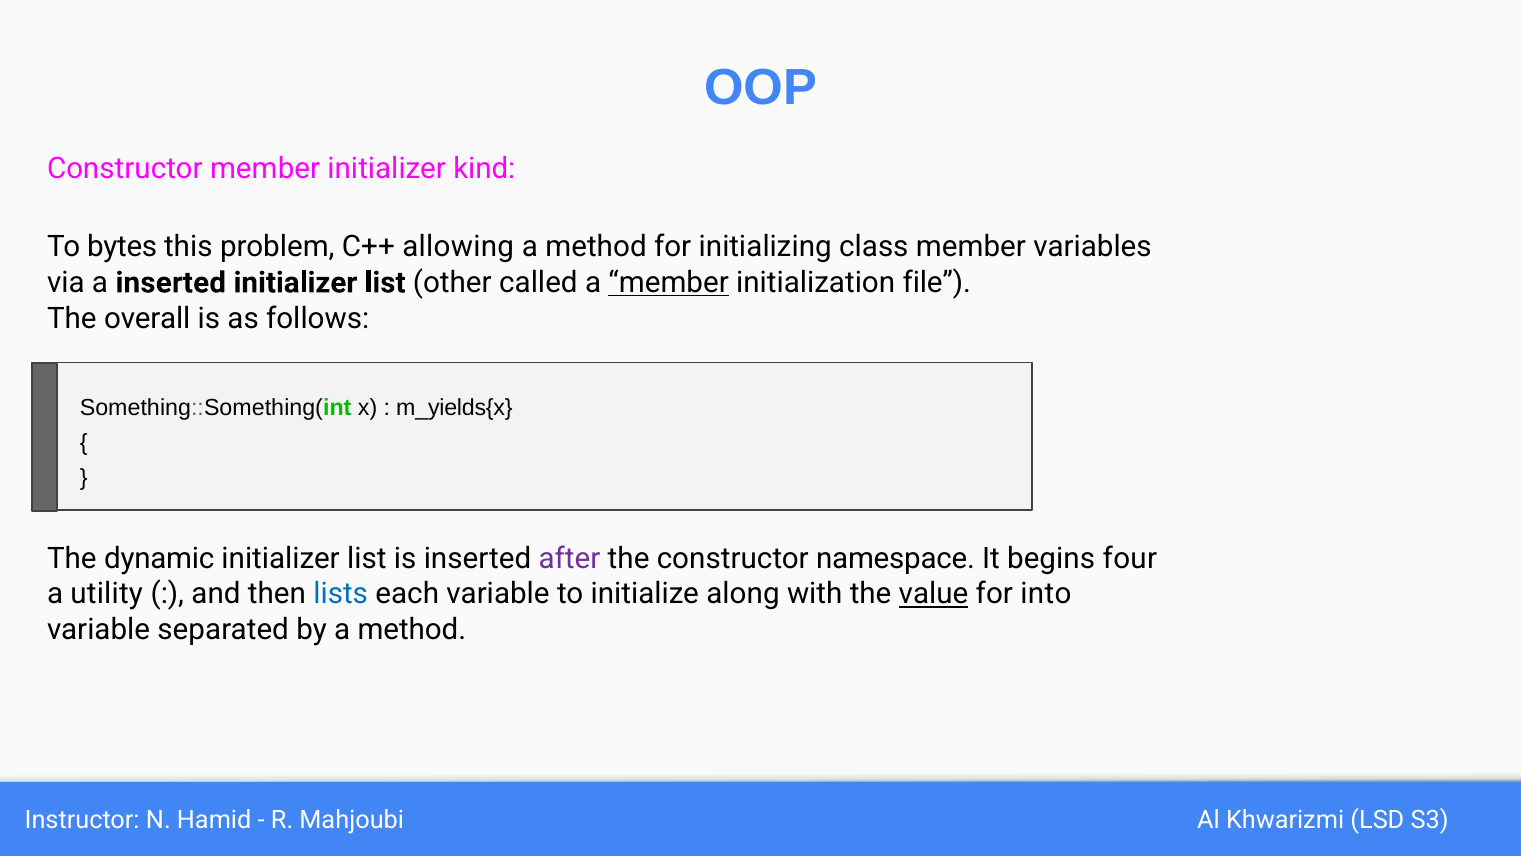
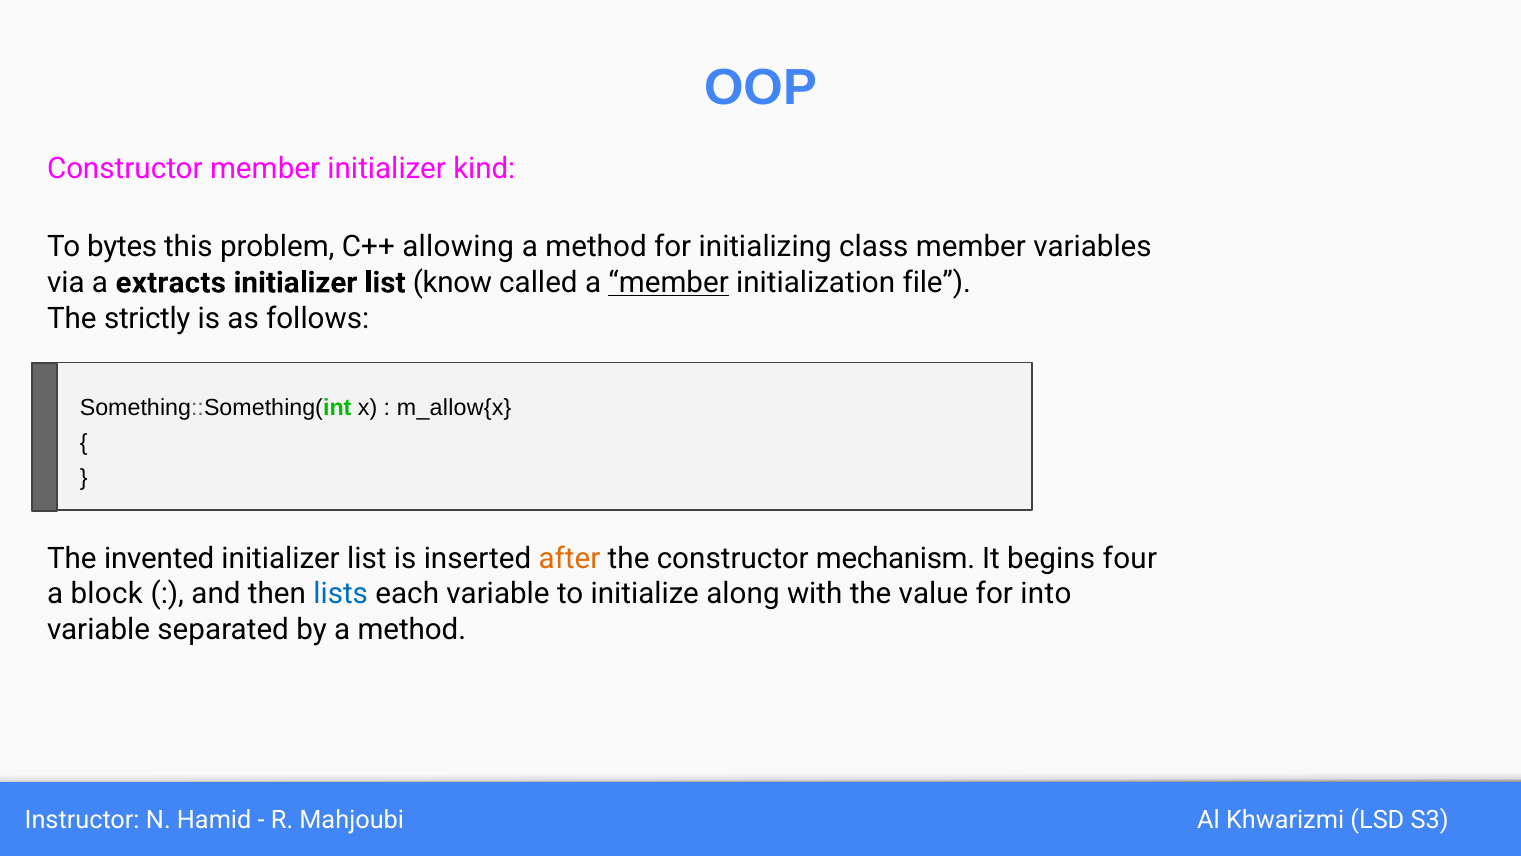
a inserted: inserted -> extracts (171, 283)
other: other -> know (452, 283)
overall: overall -> strictly (147, 318)
m_yields{x: m_yields{x -> m_allow{x (454, 407)
dynamic: dynamic -> invented (159, 558)
after colour: purple -> orange (569, 558)
namespace: namespace -> mechanism (896, 558)
utility: utility -> block (107, 594)
value underline: present -> none (934, 594)
